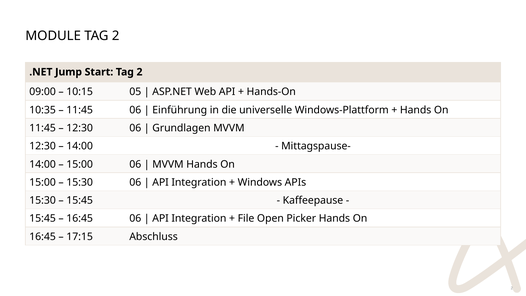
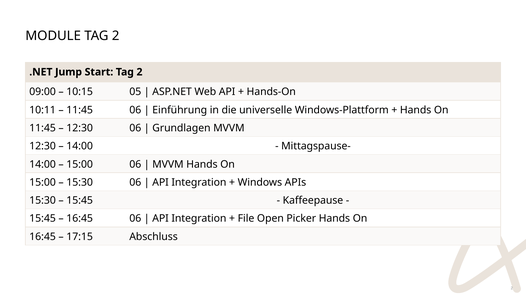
10:35: 10:35 -> 10:11 (43, 110)
